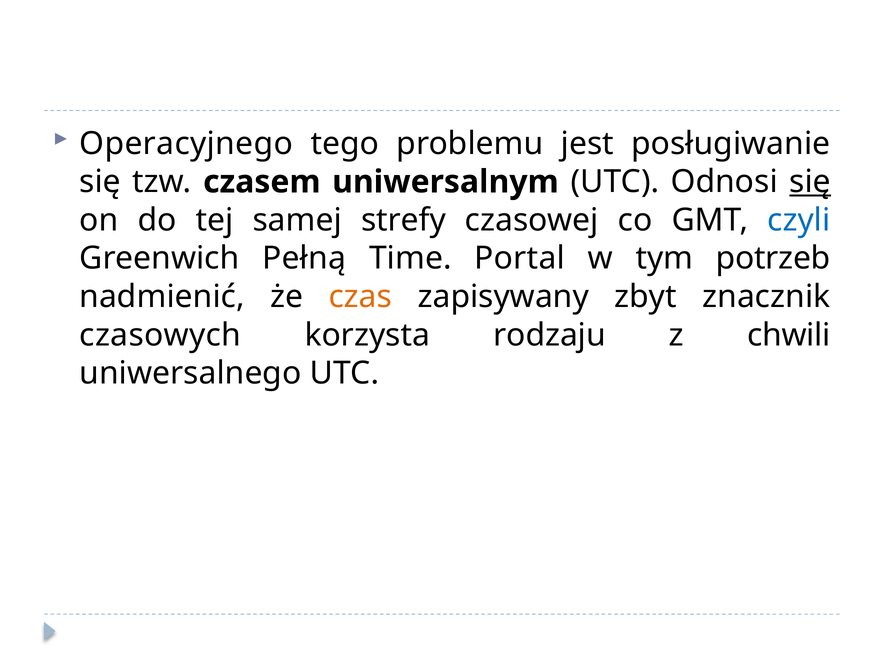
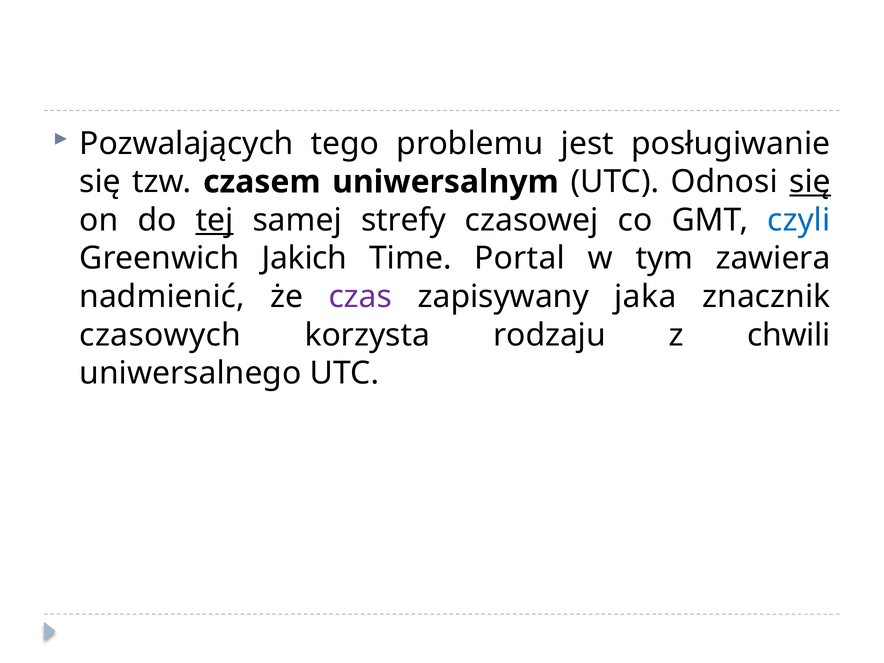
Operacyjnego: Operacyjnego -> Pozwalających (186, 144)
tej underline: none -> present (215, 220)
Pełną: Pełną -> Jakich (305, 258)
potrzeb: potrzeb -> zawiera (773, 258)
czas colour: orange -> purple (360, 297)
zbyt: zbyt -> jaka (645, 297)
